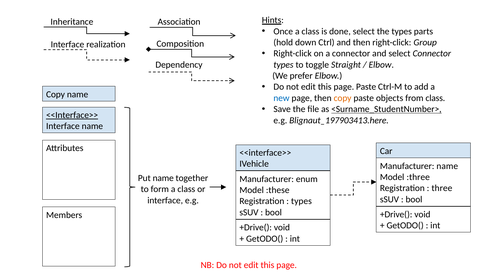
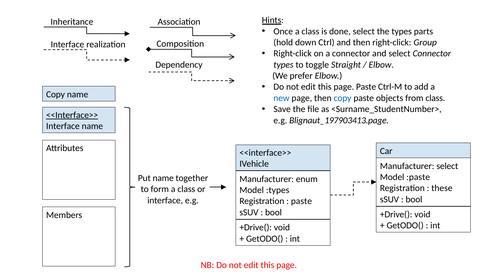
copy colour: orange -> blue (343, 98)
<Surname_StudentNumber> underline: present -> none (386, 109)
Blignaut_197903413.here: Blignaut_197903413.here -> Blignaut_197903413.page (339, 120)
Manufacturer name: name -> select (447, 166)
:three: :three -> :paste (418, 177)
three: three -> these (442, 188)
:these: :these -> :types (278, 190)
types: types -> paste (301, 201)
